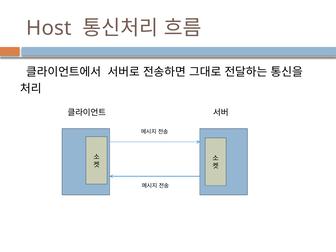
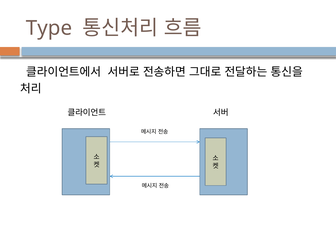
Host: Host -> Type (49, 28)
